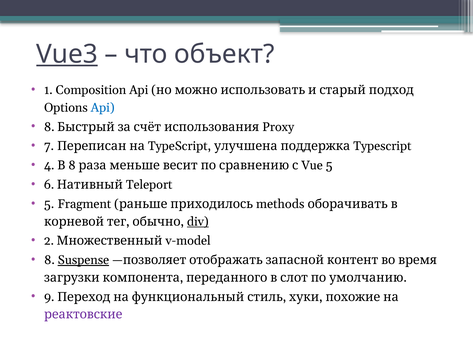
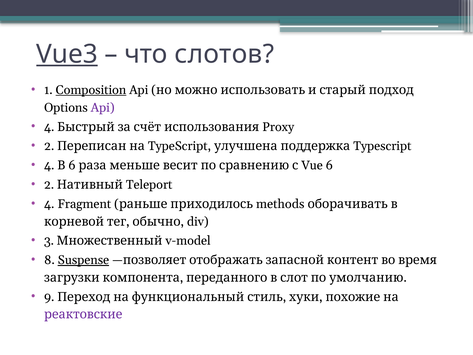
объект: объект -> слотов (224, 54)
Composition underline: none -> present (91, 90)
Api colour: blue -> purple (103, 108)
8: 8 -> 4 (49, 127)
7: 7 -> 2 (49, 146)
4 8: 8 -> 6 (72, 165)
5: 5 -> 6 (329, 165)
6: 6 -> 2 (49, 185)
5: 5 -> 4 (49, 204)
div underline: present -> none (198, 221)
2: 2 -> 3 (49, 241)
